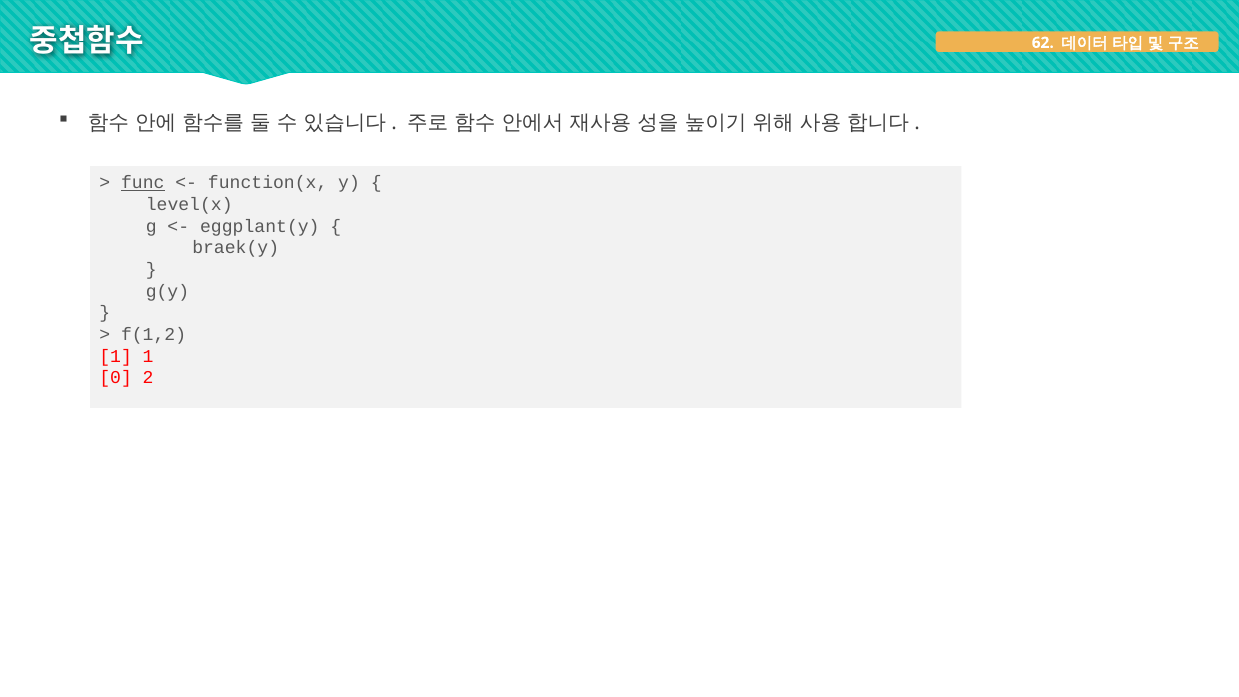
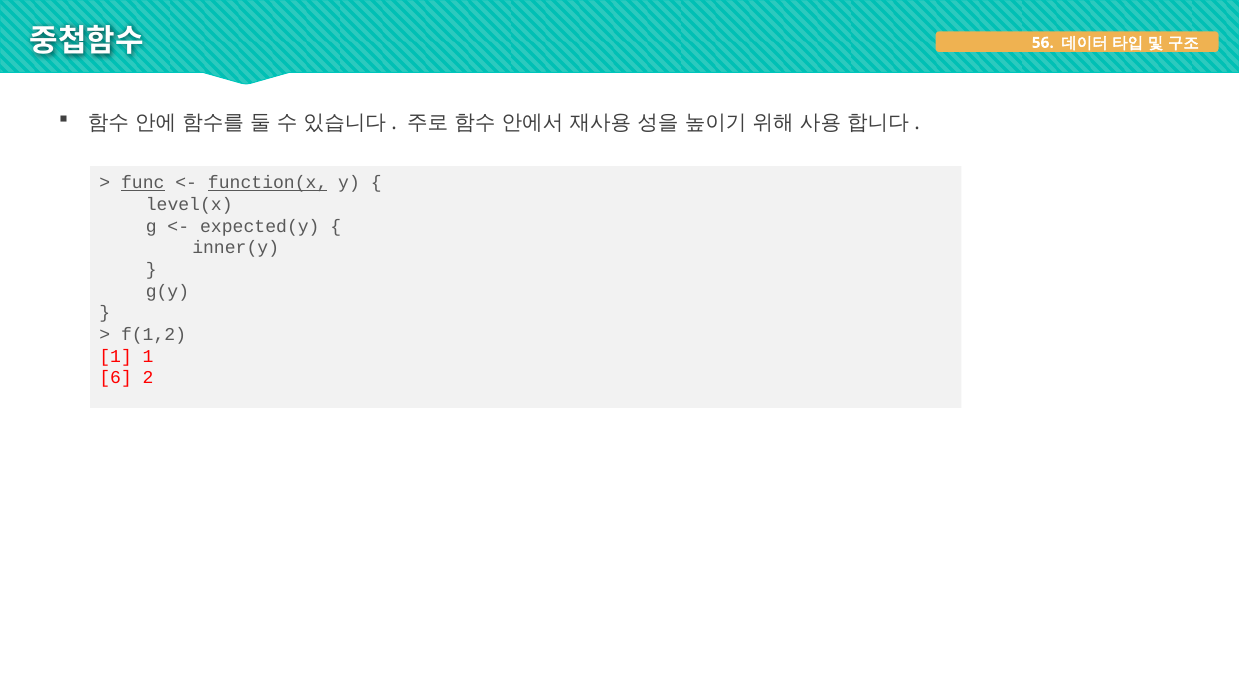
62: 62 -> 56 (1043, 43)
function(x underline: none -> present (268, 183)
eggplant(y: eggplant(y -> expected(y (260, 226)
braek(y: braek(y -> inner(y (236, 248)
0: 0 -> 6 (116, 378)
